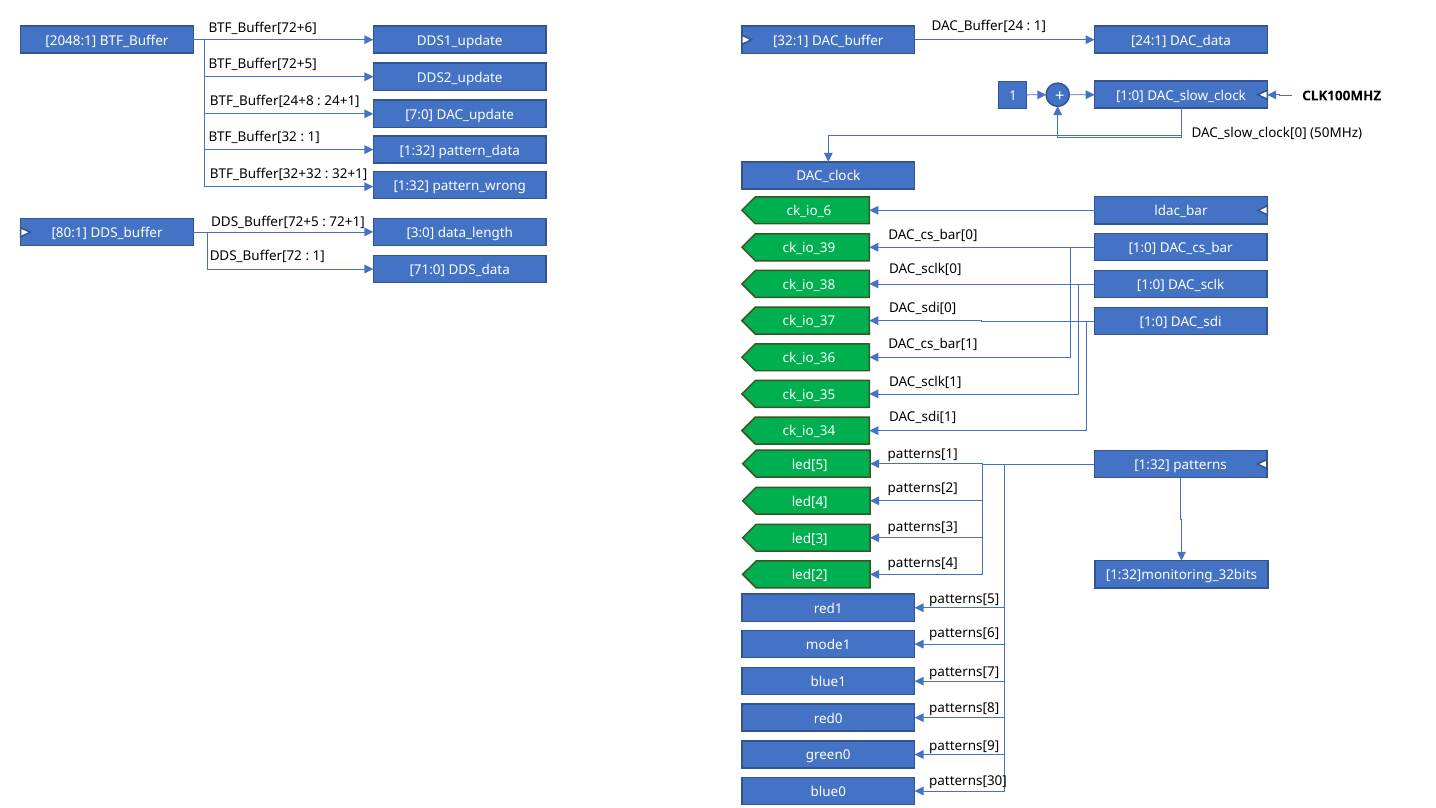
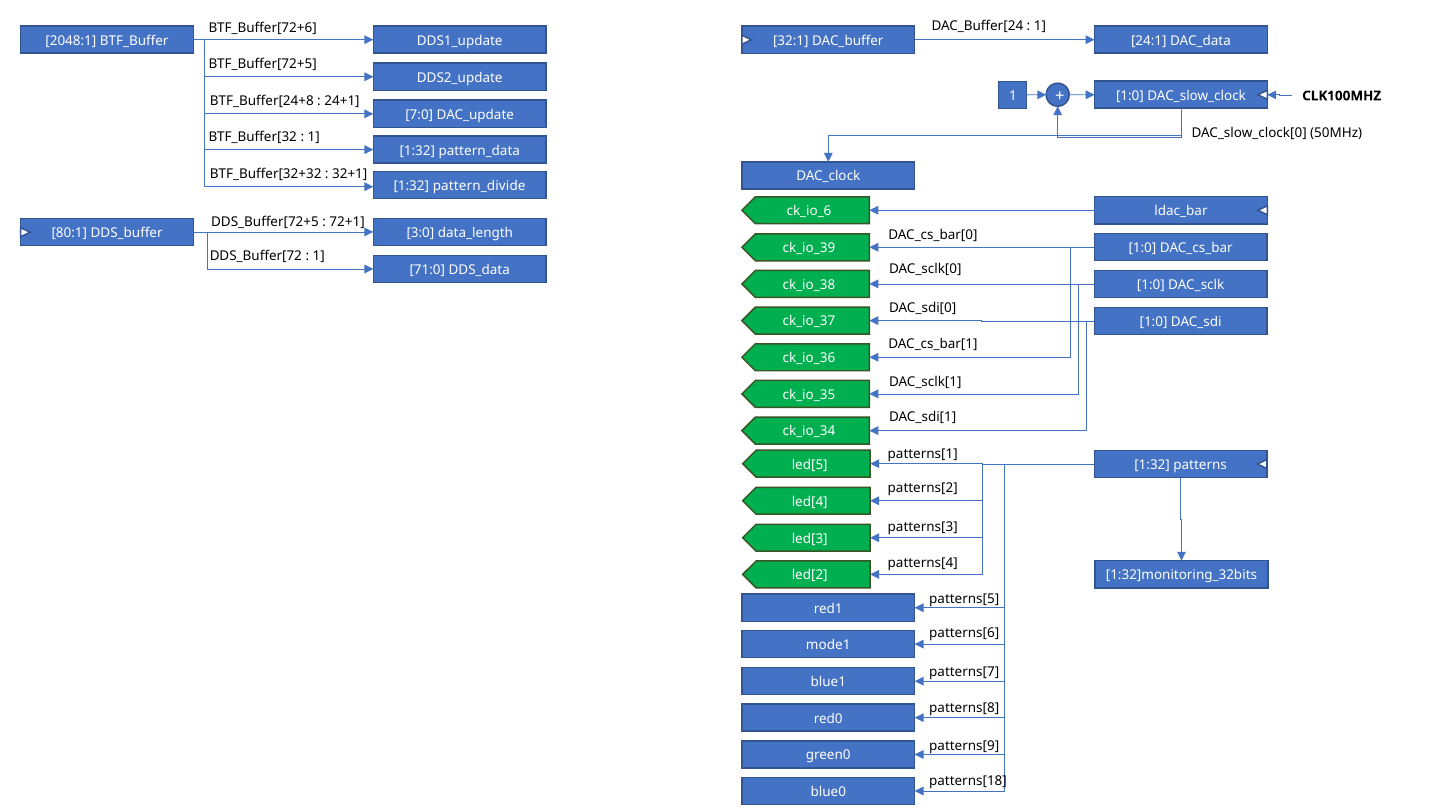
pattern_wrong: pattern_wrong -> pattern_divide (479, 186)
patterns[30: patterns[30 -> patterns[18 (968, 781)
